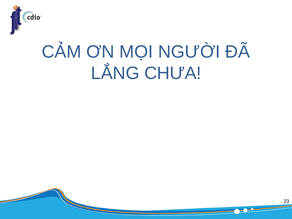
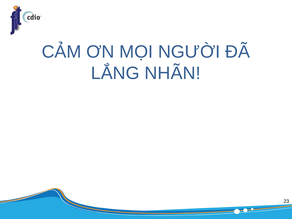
CHƯA: CHƯA -> NHÃN (173, 73)
